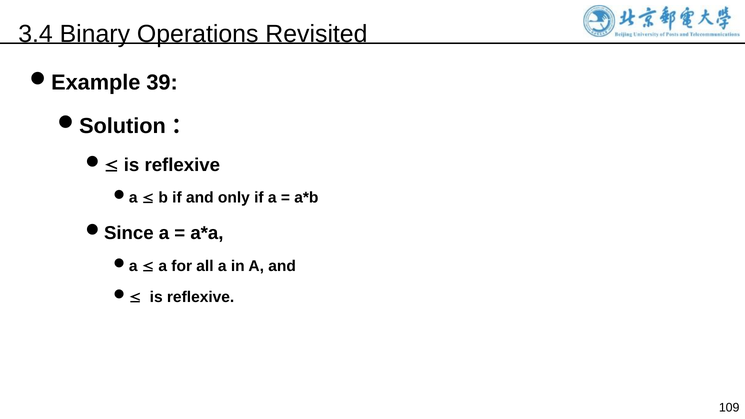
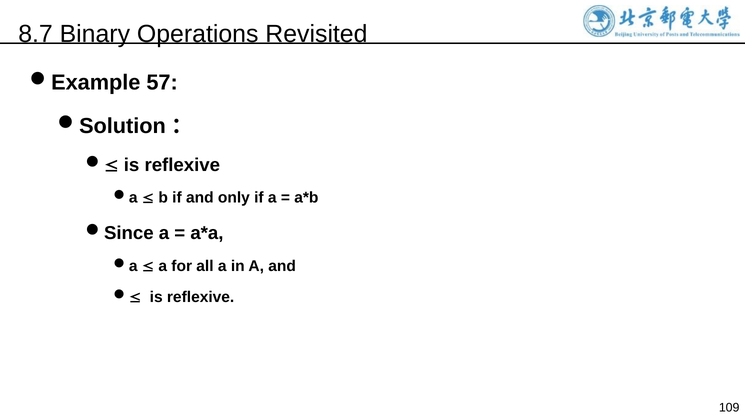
3.4: 3.4 -> 8.7 (36, 34)
39: 39 -> 57 (162, 83)
